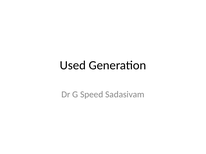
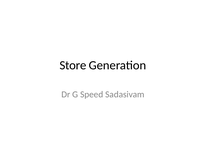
Used: Used -> Store (73, 65)
